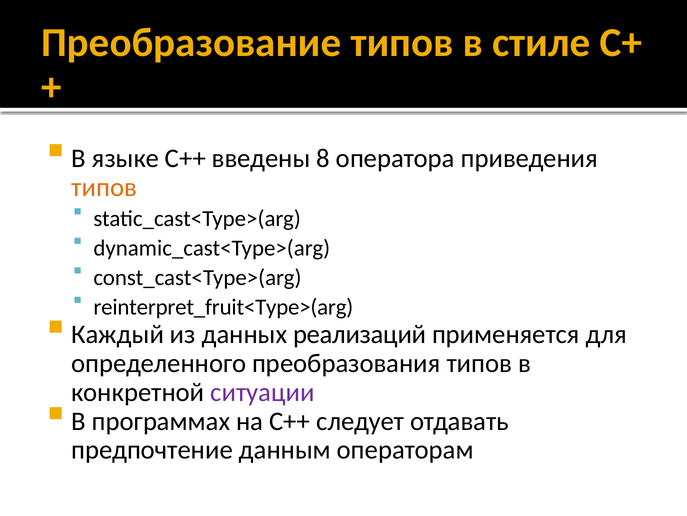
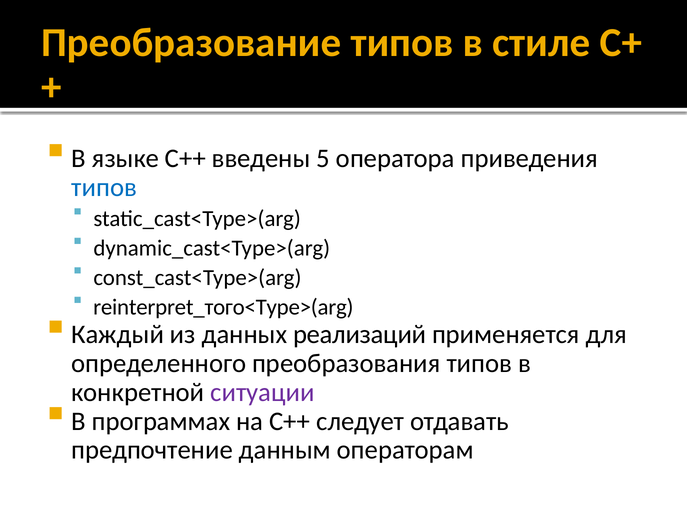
8: 8 -> 5 (323, 158)
типов colour: orange -> blue (104, 187)
reinterpret_fruit<Type>(arg: reinterpret_fruit<Type>(arg -> reinterpret_того<Type>(arg (223, 307)
